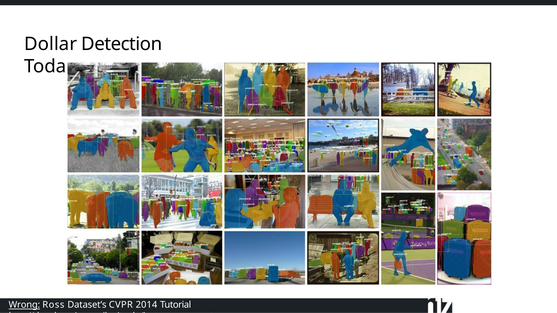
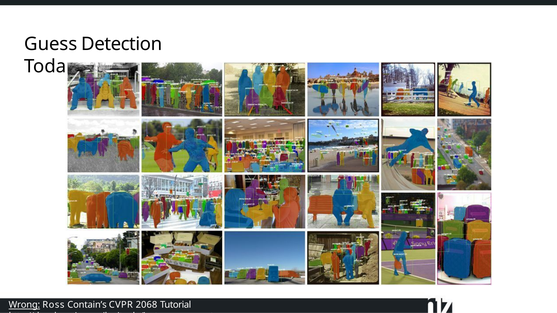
Dollar: Dollar -> Guess (51, 44)
Dataset’s: Dataset’s -> Contain’s (87, 305)
2014: 2014 -> 2068 (146, 305)
